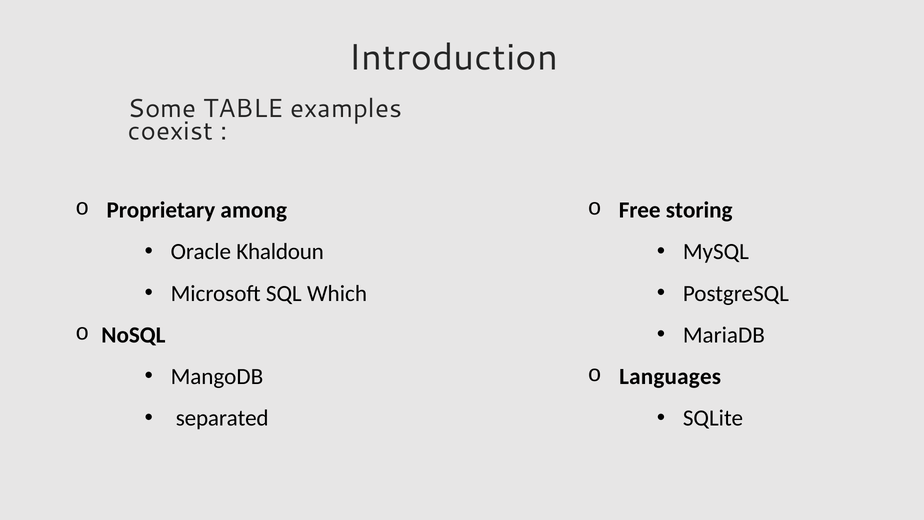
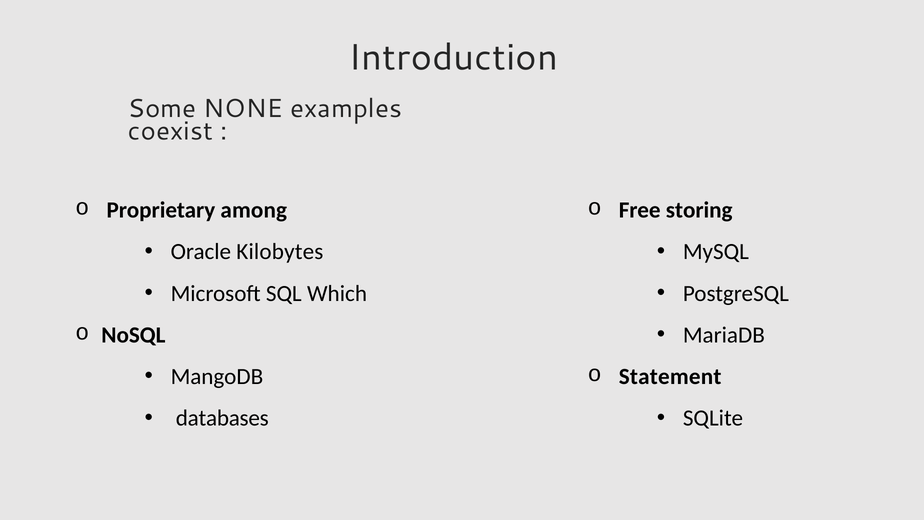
TABLE: TABLE -> NONE (243, 109)
Khaldoun: Khaldoun -> Kilobytes (280, 252)
Languages: Languages -> Statement (670, 376)
separated: separated -> databases (222, 418)
